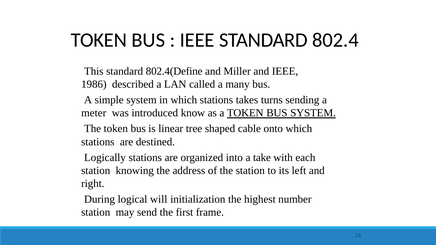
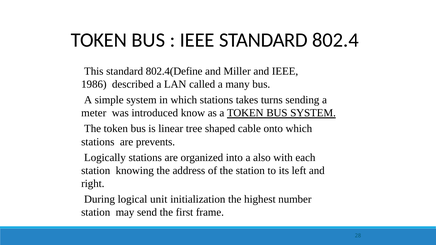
destined: destined -> prevents (155, 142)
take: take -> also (262, 158)
will: will -> unit (159, 199)
